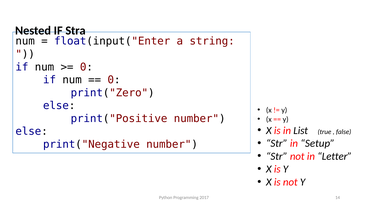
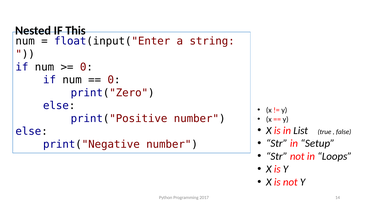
Stra: Stra -> This (75, 31)
Letter: Letter -> Loops (335, 156)
